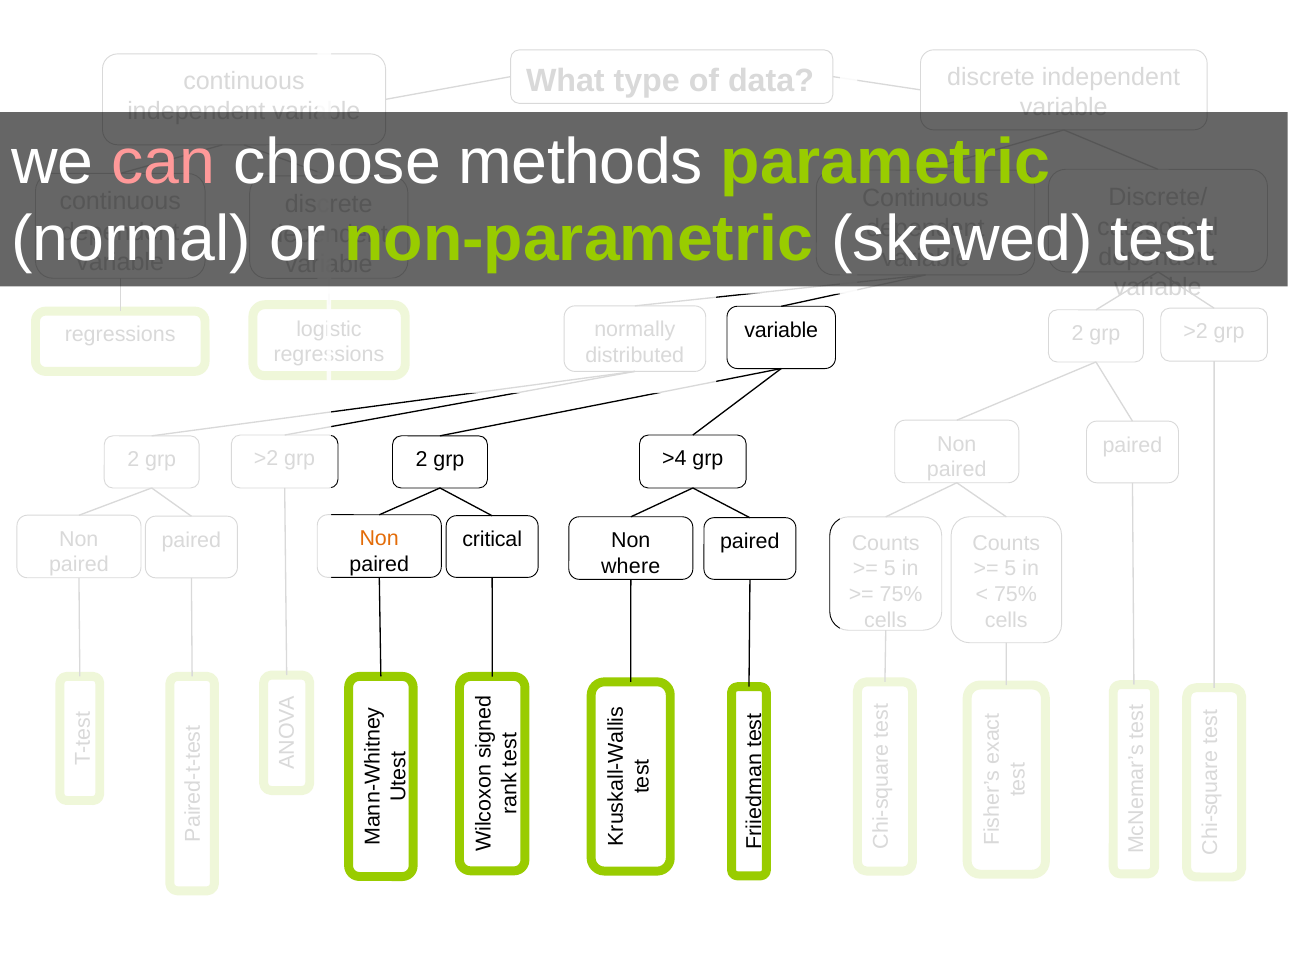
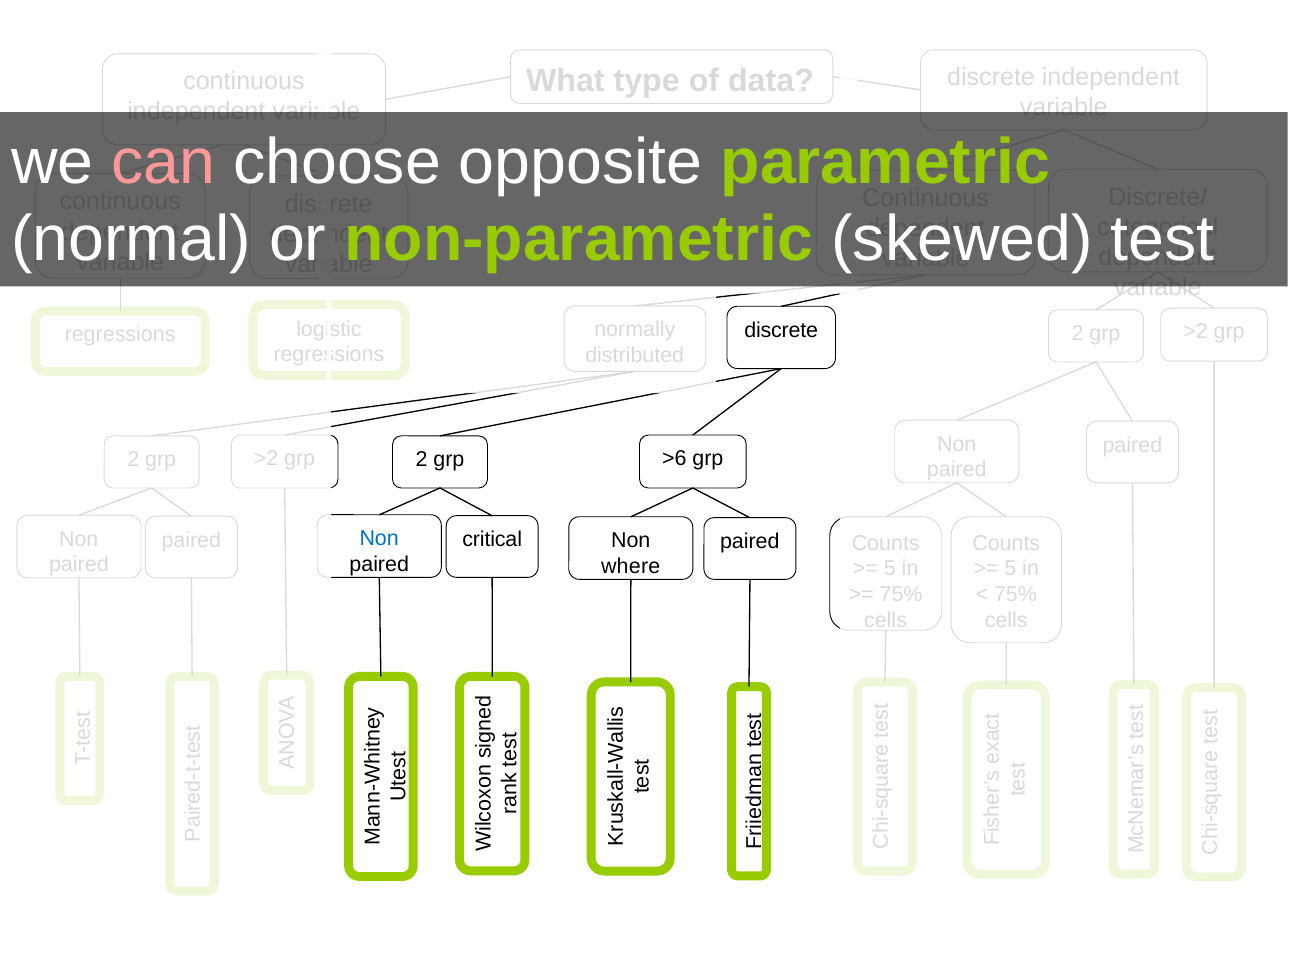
methods: methods -> opposite (581, 162)
variable: variable -> discrete (781, 330)
>4: >4 -> >6 (674, 459)
Non colour: orange -> blue (379, 539)
